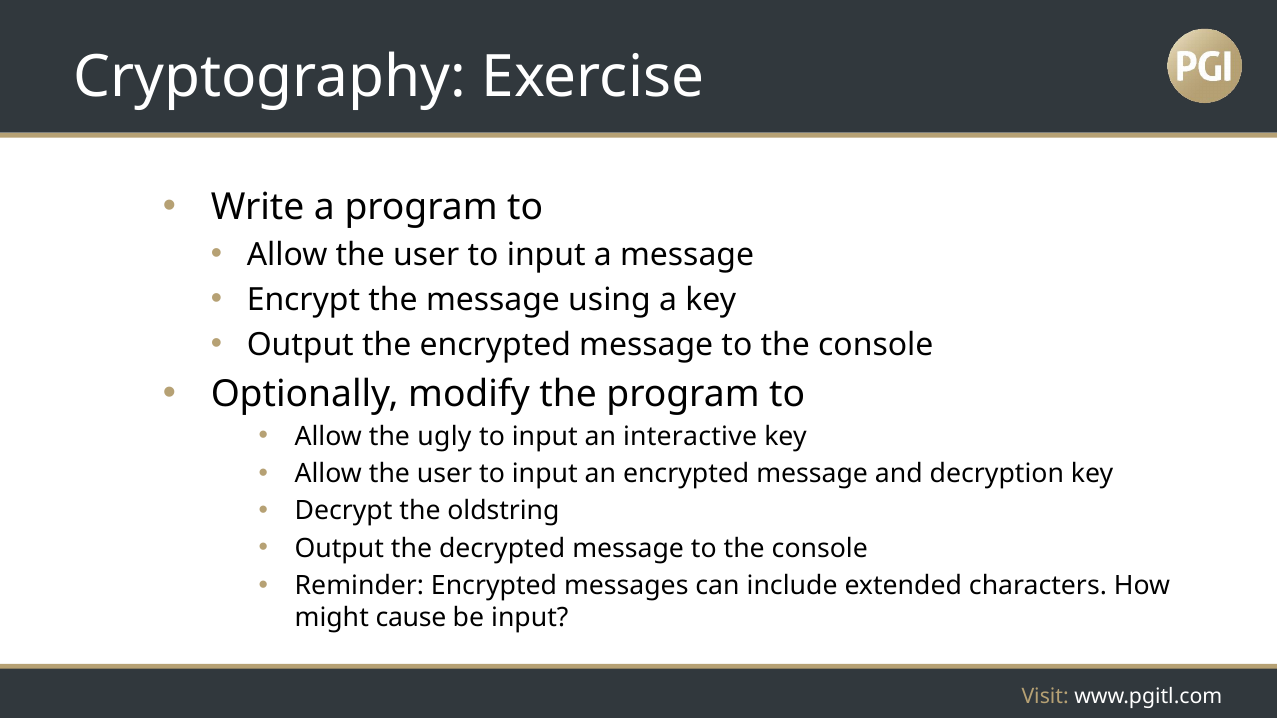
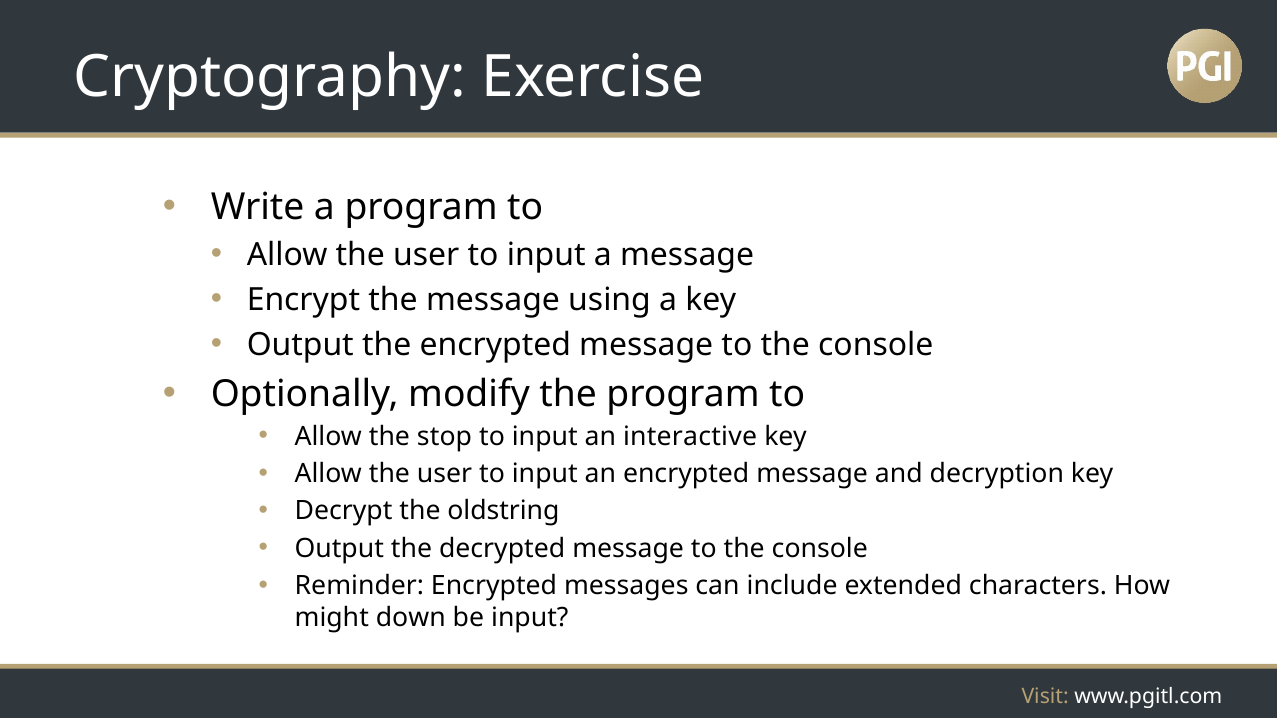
ugly: ugly -> stop (445, 437)
cause: cause -> down (411, 618)
